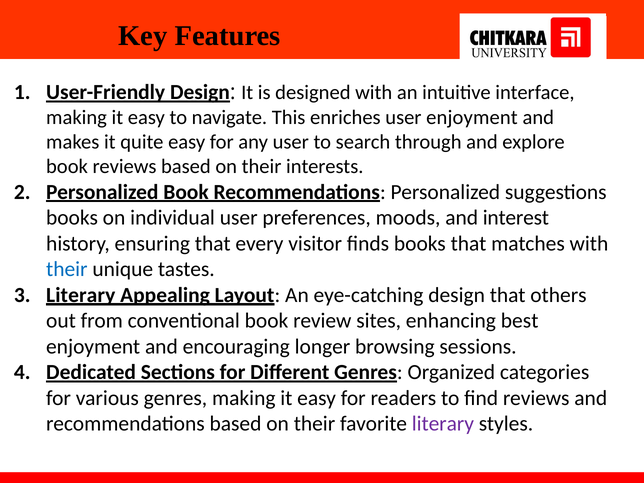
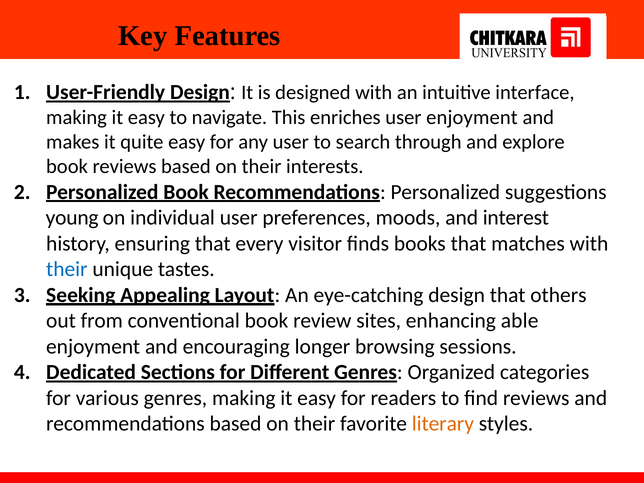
books: books -> young (72, 218)
Literary: Literary -> Seeking (81, 295)
best: best -> able (520, 321)
literary colour: purple -> orange (443, 424)
